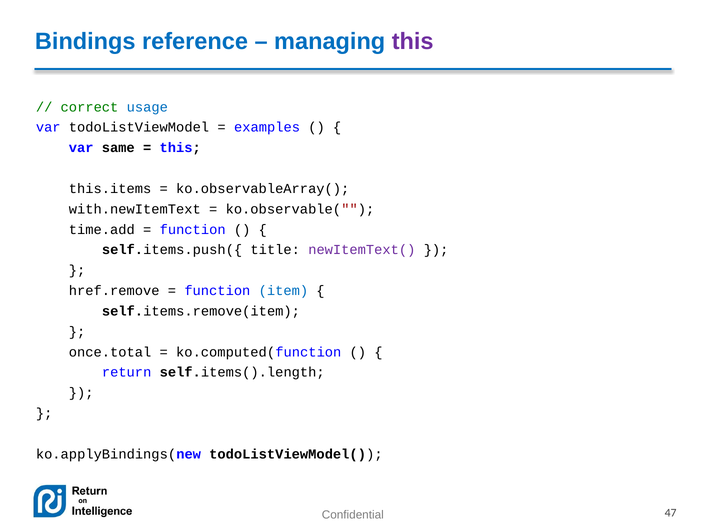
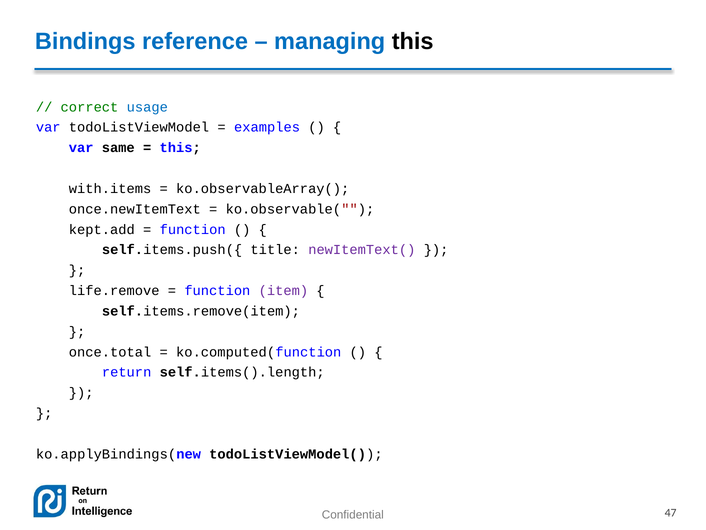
this colour: purple -> black (413, 41)
this.items: this.items -> with.items (110, 188)
with.newItemText: with.newItemText -> once.newItemText (135, 209)
time.add: time.add -> kept.add (102, 229)
href.remove: href.remove -> life.remove (114, 290)
item colour: blue -> purple (283, 290)
